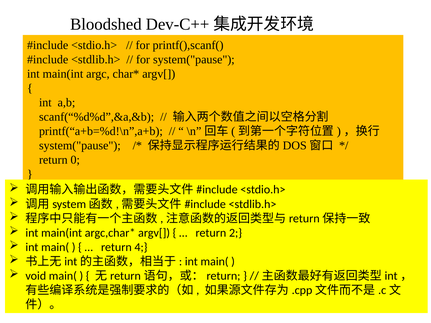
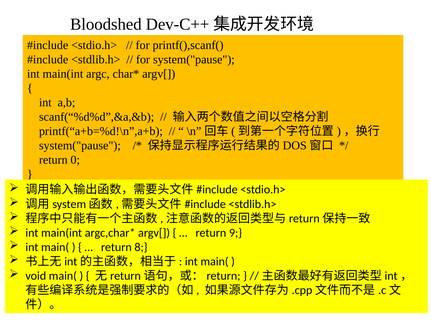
2: 2 -> 9 (236, 233)
4: 4 -> 8 (141, 247)
